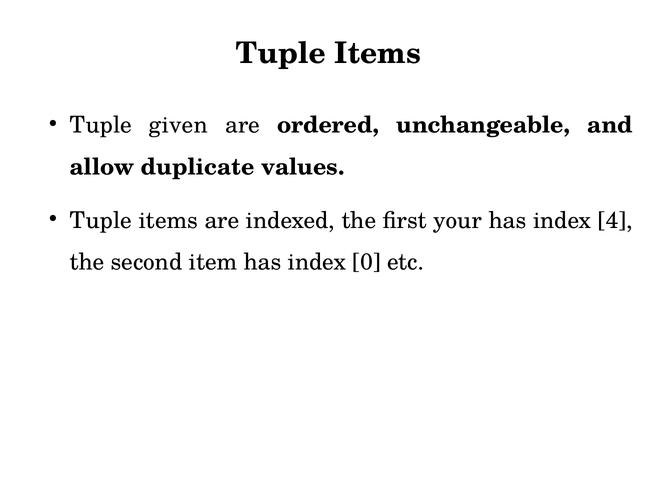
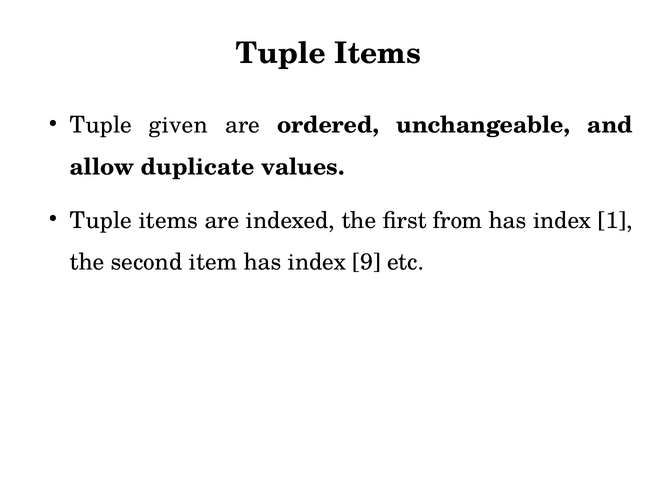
your: your -> from (458, 220)
4: 4 -> 1 (615, 220)
0: 0 -> 9 (367, 262)
